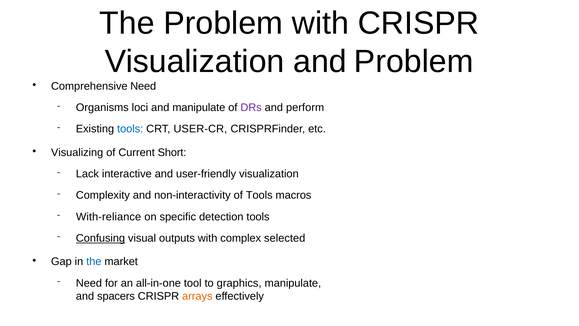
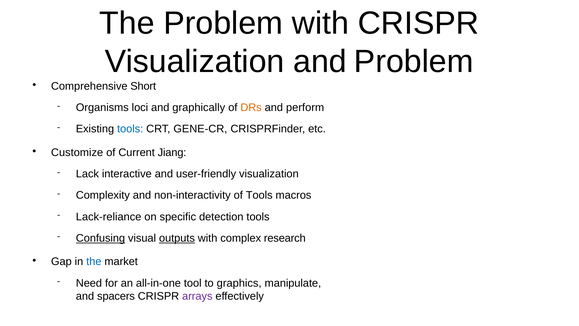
Comprehensive Need: Need -> Short (143, 86)
and manipulate: manipulate -> graphically (199, 108)
DRs colour: purple -> orange (251, 108)
USER-CR: USER-CR -> GENE-CR (200, 129)
Visualizing: Visualizing -> Customize (77, 152)
Short: Short -> Jiang (172, 152)
With-reliance: With-reliance -> Lack-reliance (109, 217)
outputs underline: none -> present (177, 238)
selected: selected -> research (285, 238)
arrays colour: orange -> purple (197, 296)
